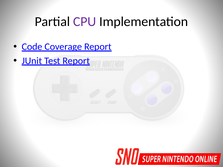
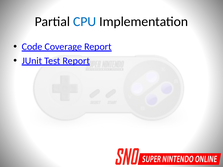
CPU colour: purple -> blue (85, 22)
